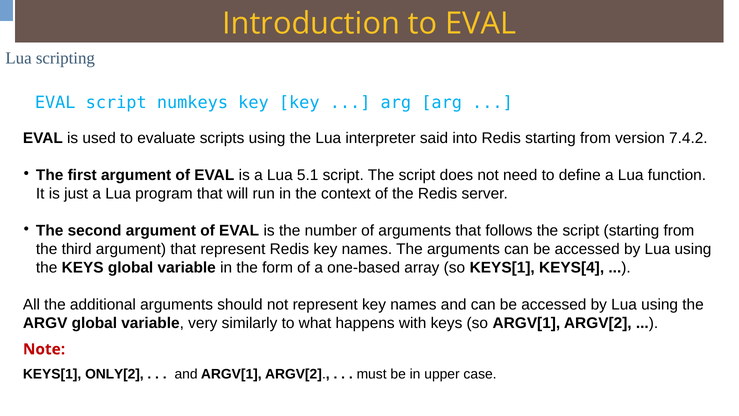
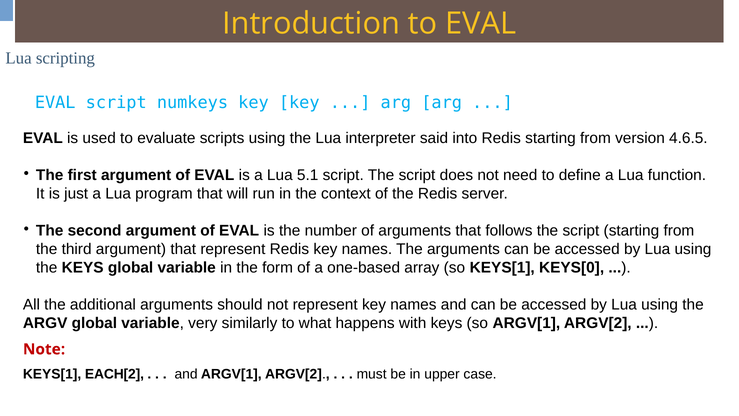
7.4.2: 7.4.2 -> 4.6.5 (688, 138)
KEYS[4: KEYS[4 -> KEYS[0 (572, 267)
ONLY[2: ONLY[2 -> EACH[2 (114, 374)
